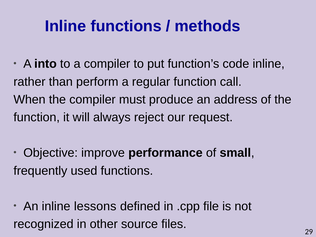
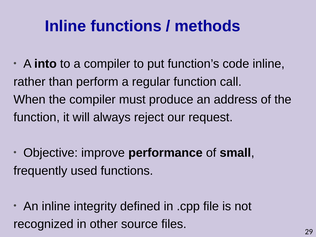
lessons: lessons -> integrity (95, 206)
